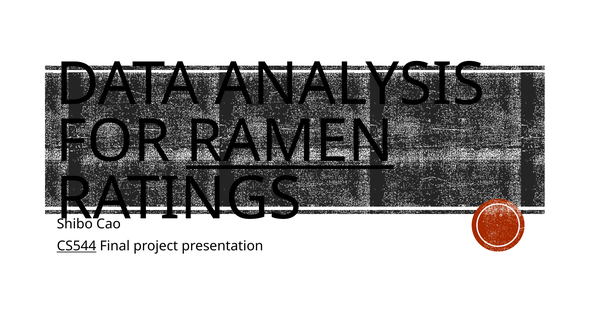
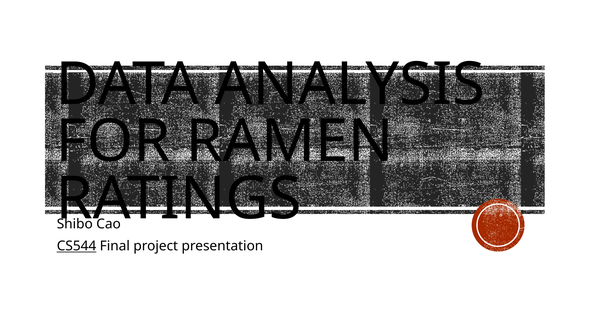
RAMEN underline: present -> none (290, 142)
